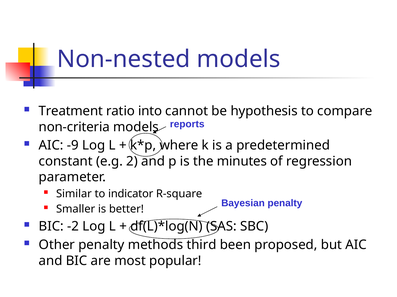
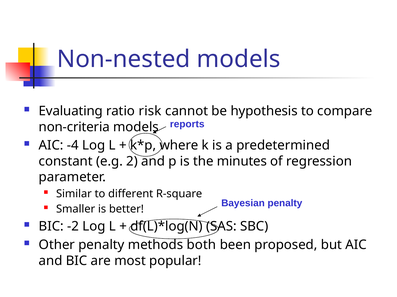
Treatment: Treatment -> Evaluating (71, 111)
into: into -> risk (150, 111)
-9: -9 -> -4 (73, 146)
indicator: indicator -> different (131, 194)
third: third -> both (201, 245)
